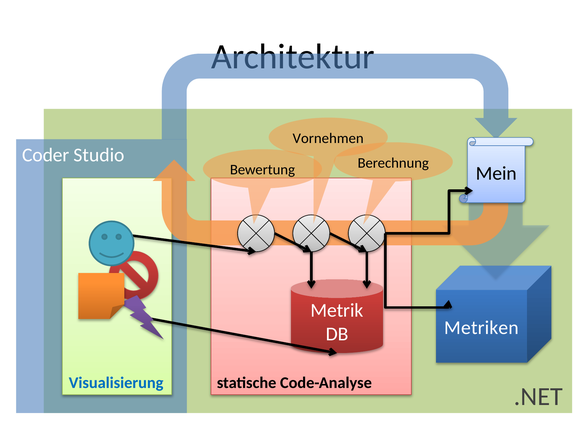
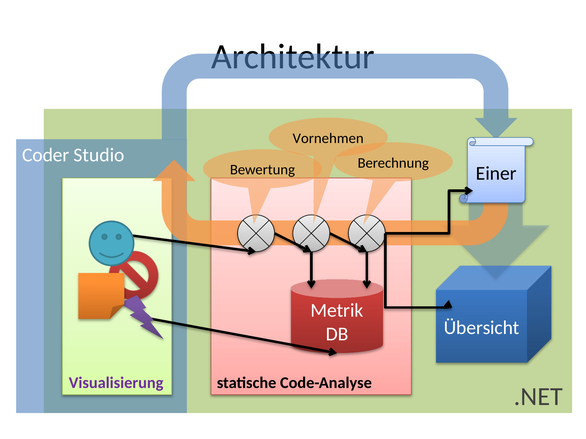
Mein: Mein -> Einer (496, 174)
Metriken: Metriken -> Übersicht (482, 328)
Visualisierung colour: blue -> purple (116, 383)
